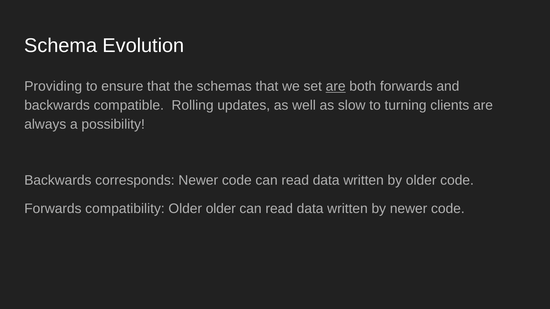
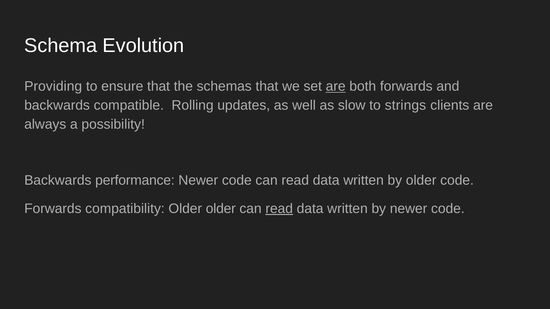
turning: turning -> strings (405, 105)
corresponds: corresponds -> performance (135, 181)
read underline: none -> present (279, 209)
